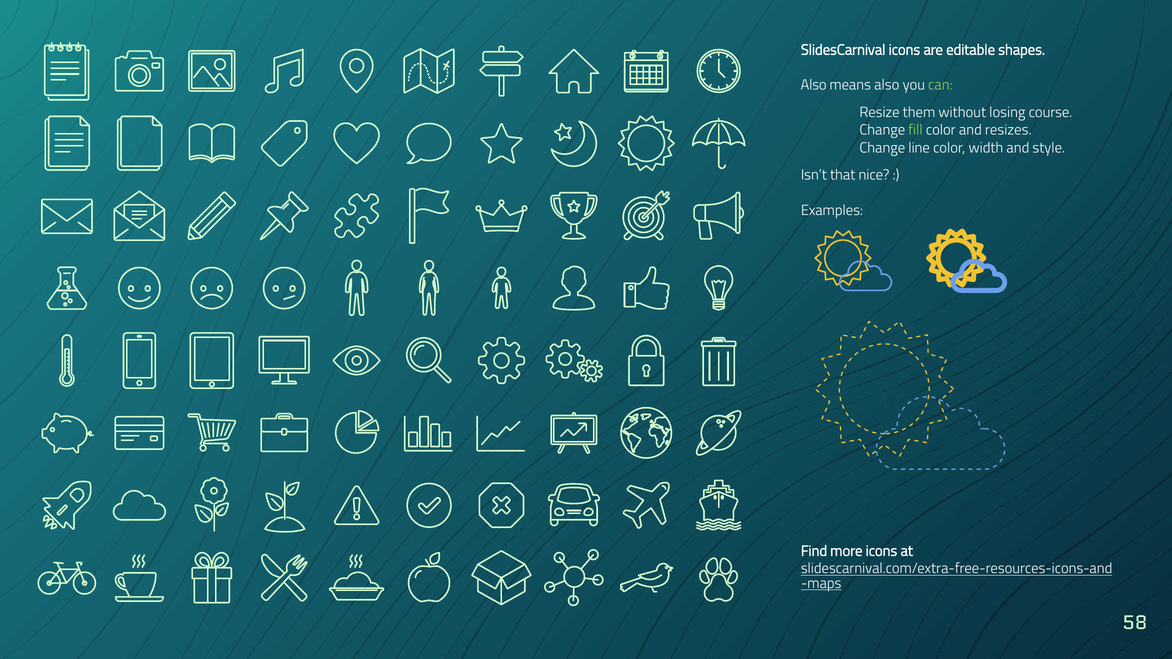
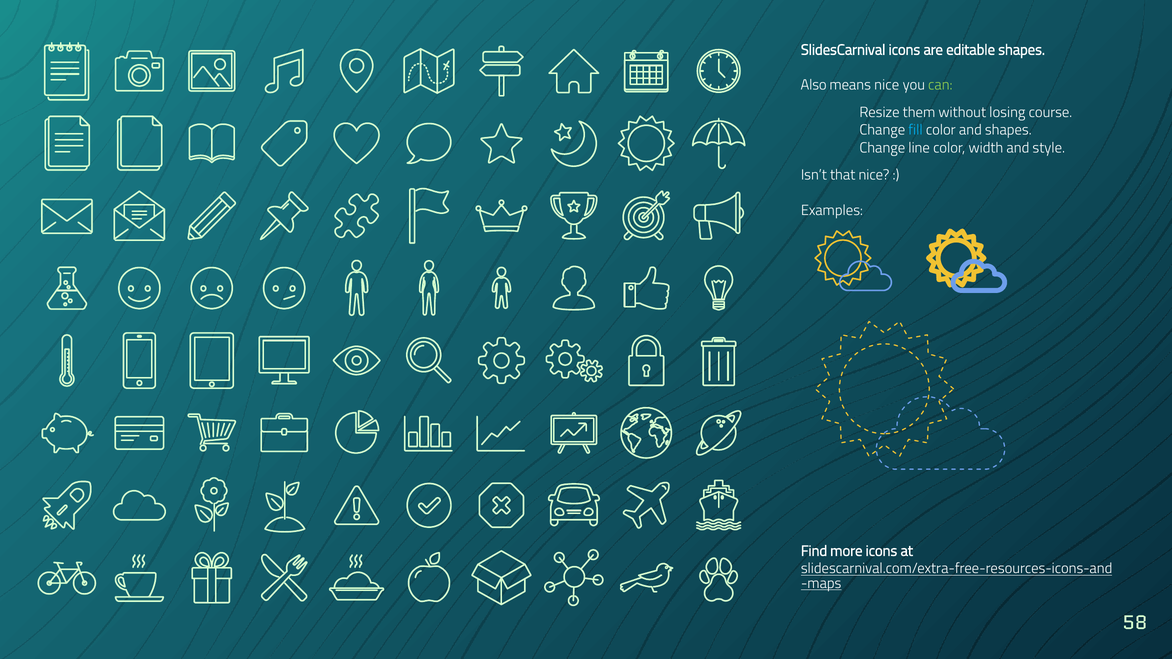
means also: also -> nice (887, 85)
fill colour: light green -> light blue (915, 130)
and resizes: resizes -> shapes (1008, 130)
